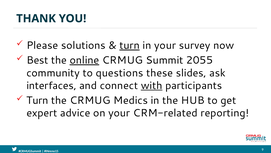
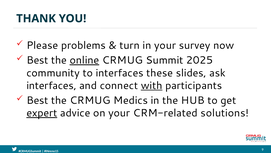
solutions: solutions -> problems (83, 45)
turn underline: present -> none (130, 45)
2055: 2055 -> 2025 (200, 60)
to questions: questions -> interfaces (120, 73)
Turn: Turn -> Best (37, 100)
expert underline: none -> present (42, 113)
reporting: reporting -> solutions (225, 113)
